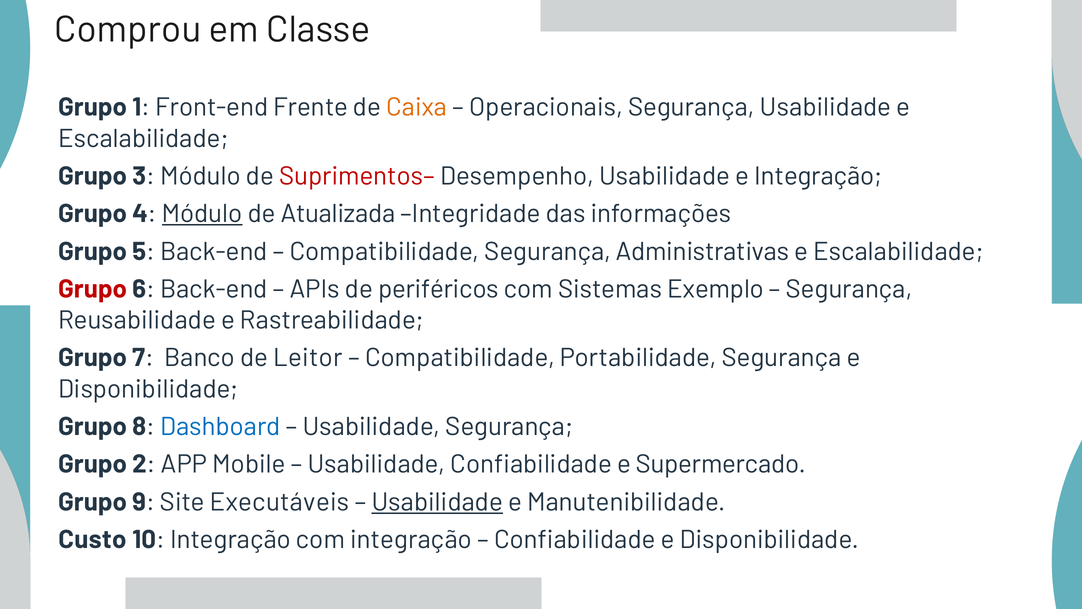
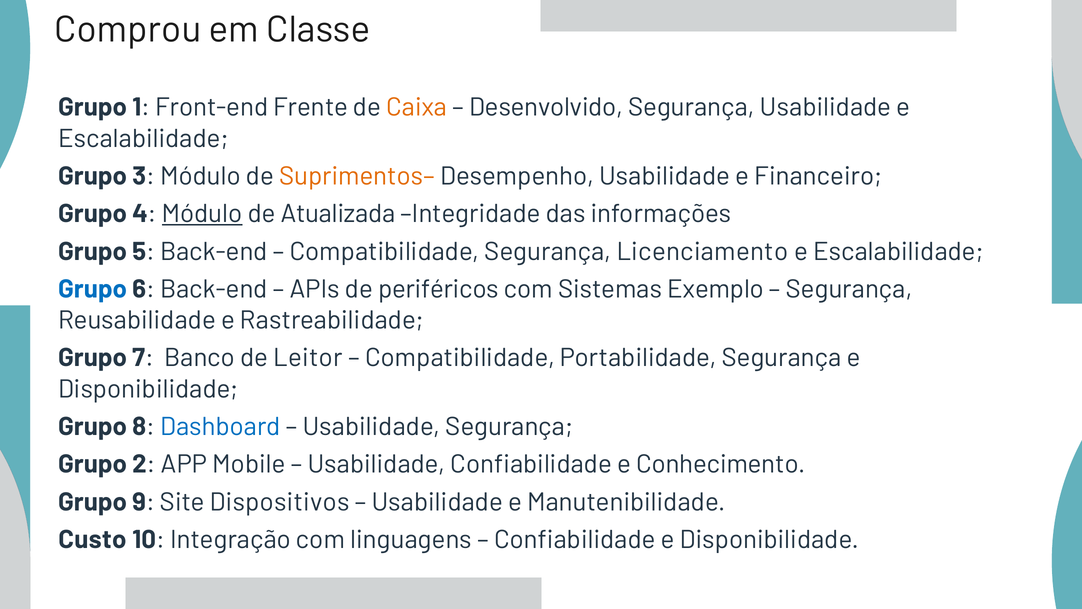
Operacionais: Operacionais -> Desenvolvido (546, 107)
Suprimentos– colour: red -> orange (357, 176)
e Integração: Integração -> Financeiro (818, 176)
Administrativas: Administrativas -> Licenciamento (702, 251)
Grupo colour: red -> blue (93, 289)
Supermercado: Supermercado -> Conhecimento (721, 464)
Executáveis: Executáveis -> Dispositivos (280, 502)
Usabilidade underline: present -> none (437, 502)
com integração: integração -> linguagens (411, 539)
